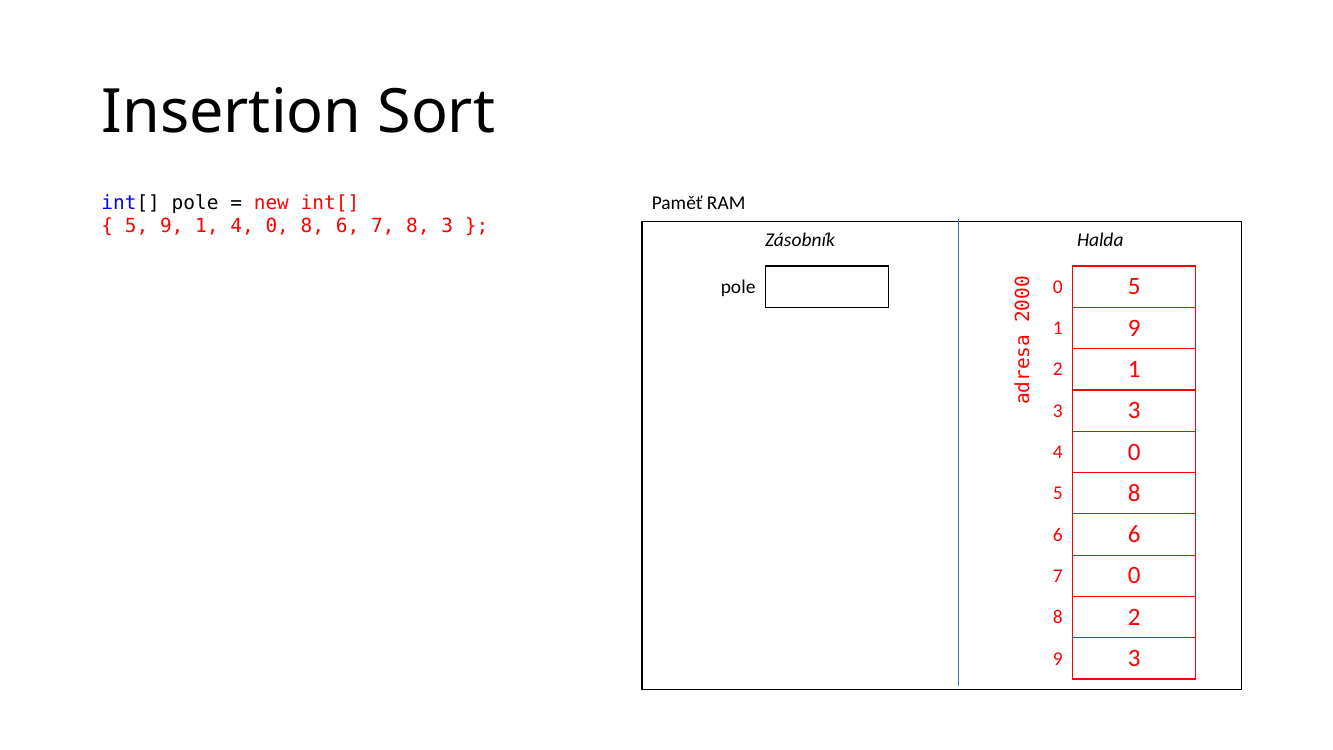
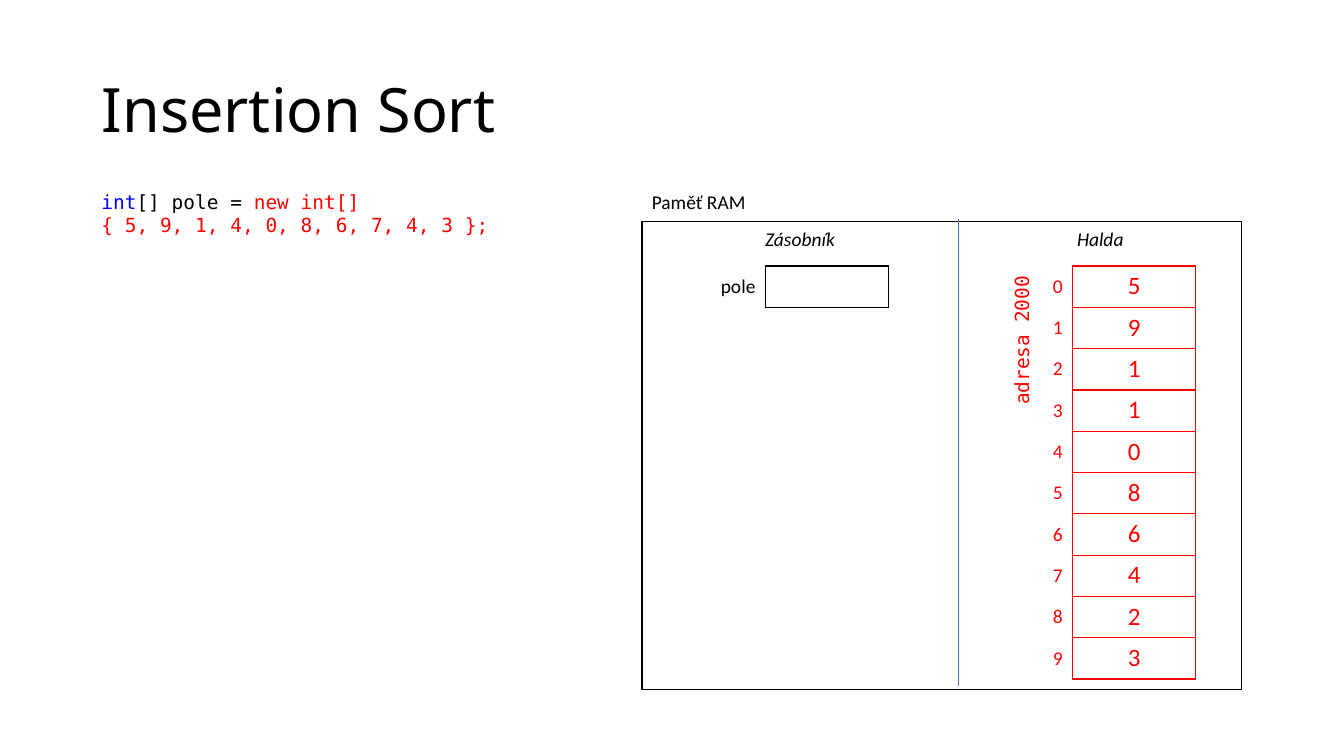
8 6 7 8: 8 -> 4 (418, 226)
3 3: 3 -> 1 (1134, 410)
0: 0 -> 4 (1134, 576)
